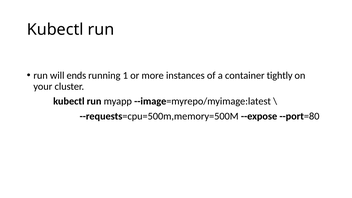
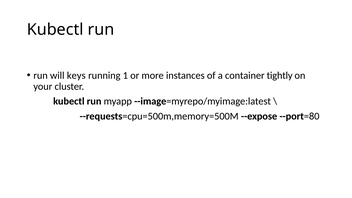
ends: ends -> keys (76, 76)
